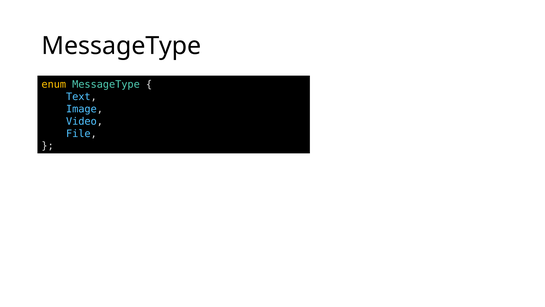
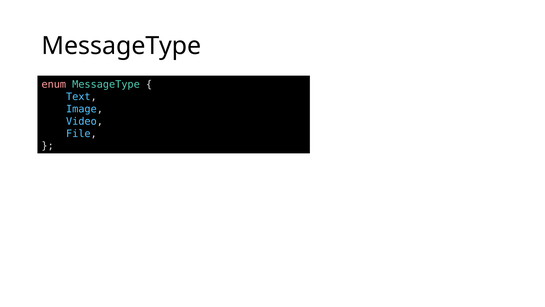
enum colour: yellow -> pink (54, 84)
